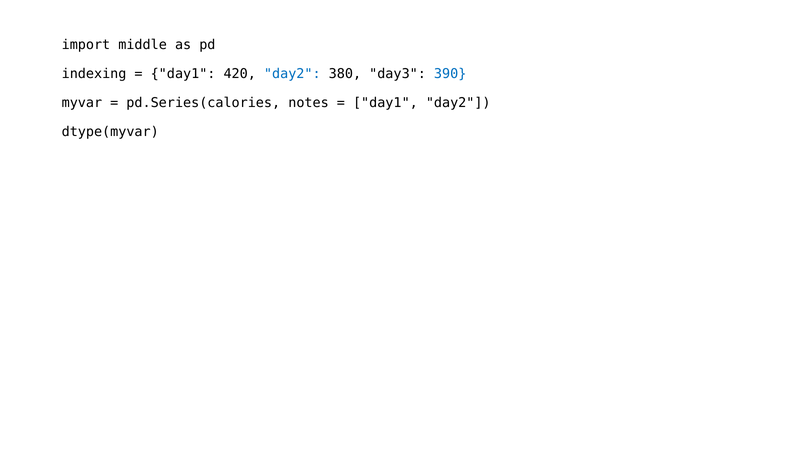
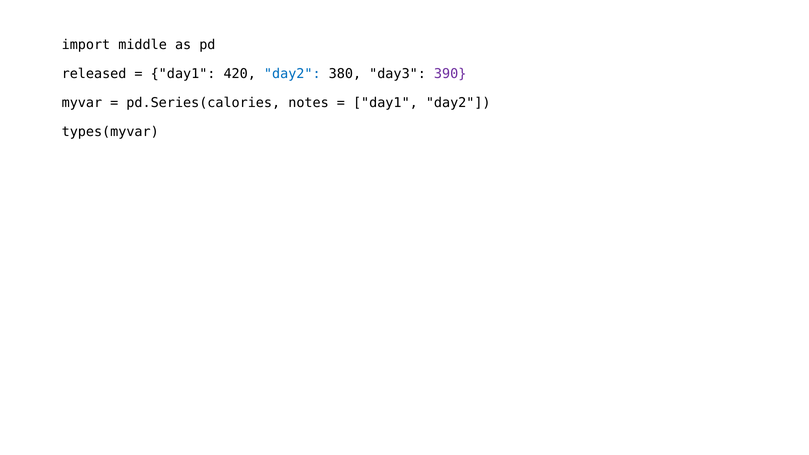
indexing: indexing -> released (94, 74)
390 colour: blue -> purple (450, 74)
dtype(myvar: dtype(myvar -> types(myvar (110, 132)
